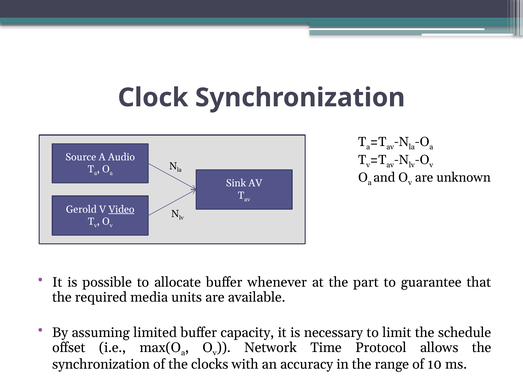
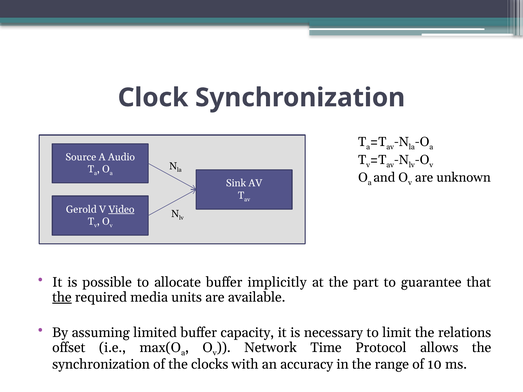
whenever: whenever -> implicitly (277, 283)
the underline: none -> present (62, 297)
schedule: schedule -> relations (465, 333)
